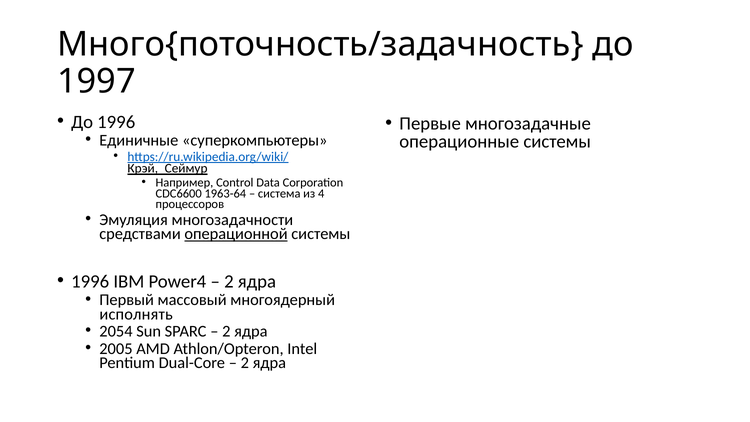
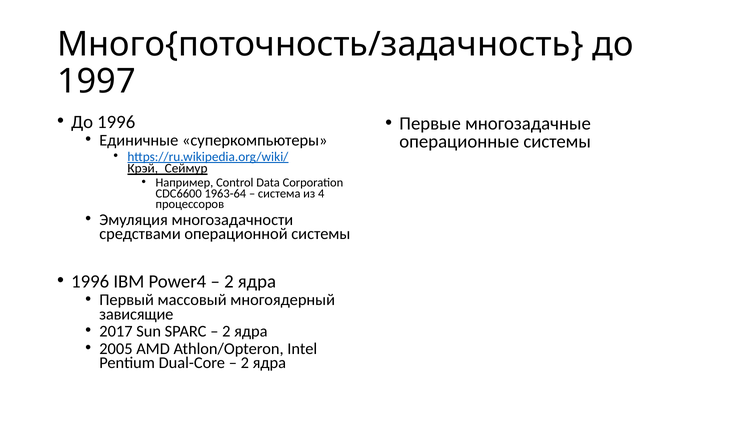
операционной underline: present -> none (236, 234)
исполнять: исполнять -> зависящие (136, 314)
2054: 2054 -> 2017 (116, 331)
